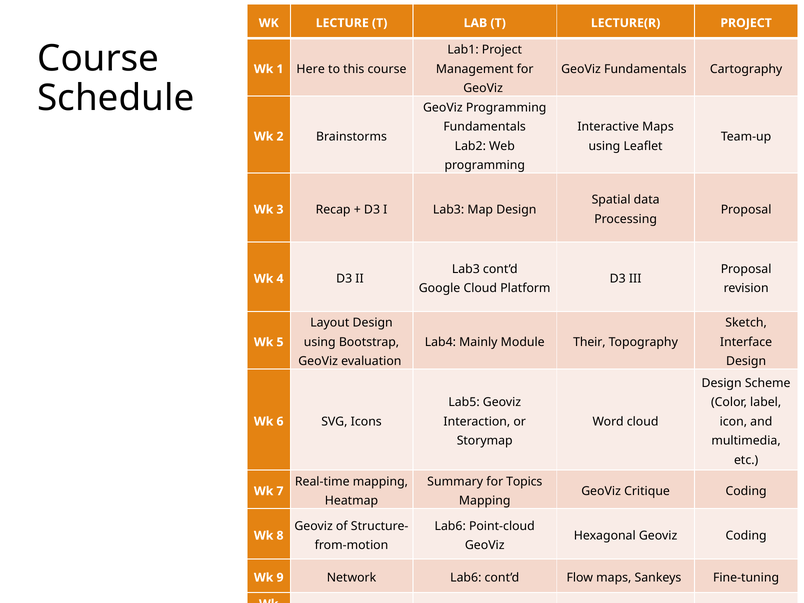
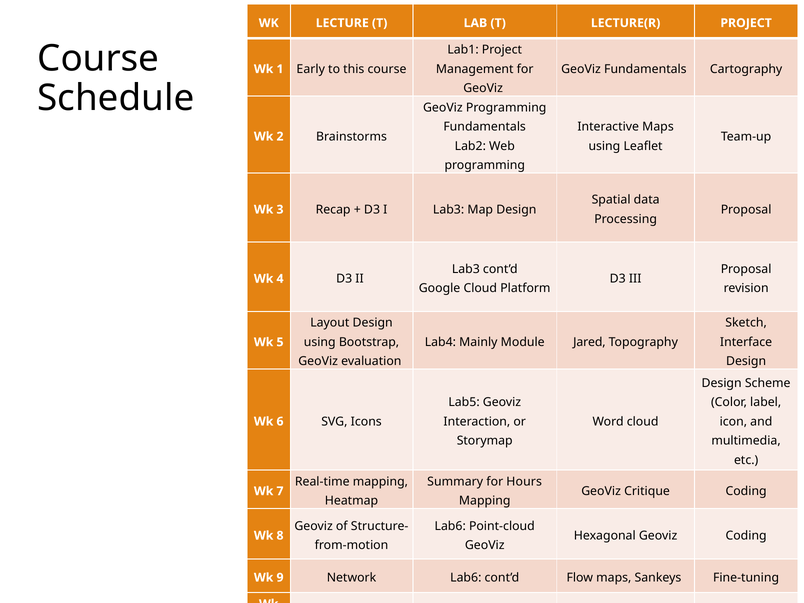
Here: Here -> Early (311, 69)
Their: Their -> Jared (589, 342)
Topics: Topics -> Hours (524, 481)
